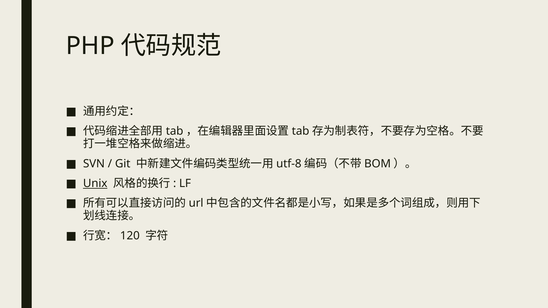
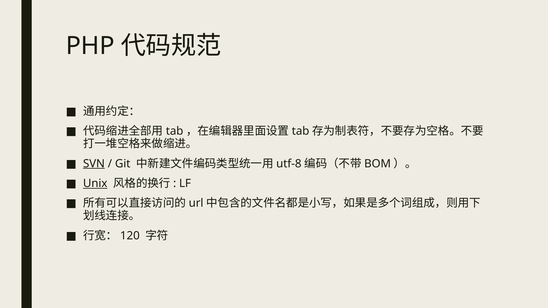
SVN underline: none -> present (94, 164)
